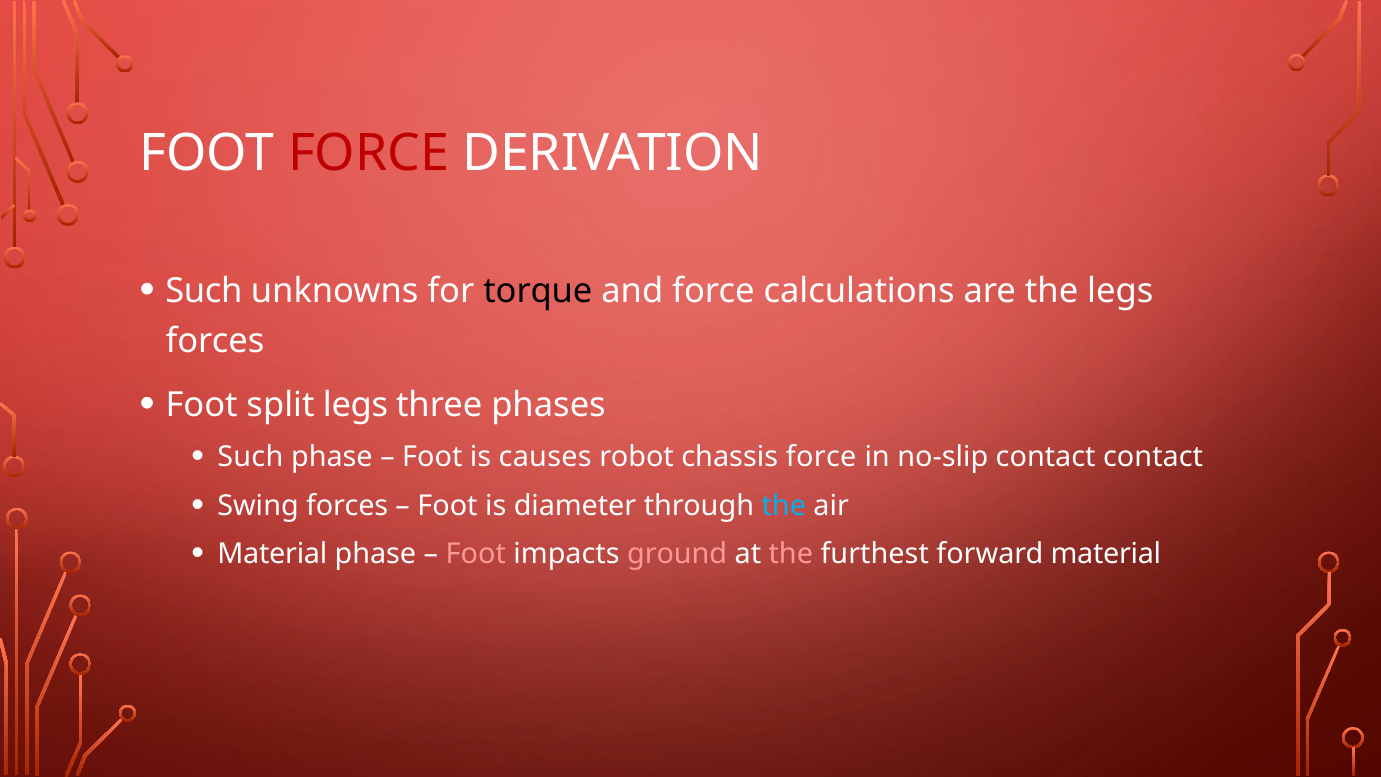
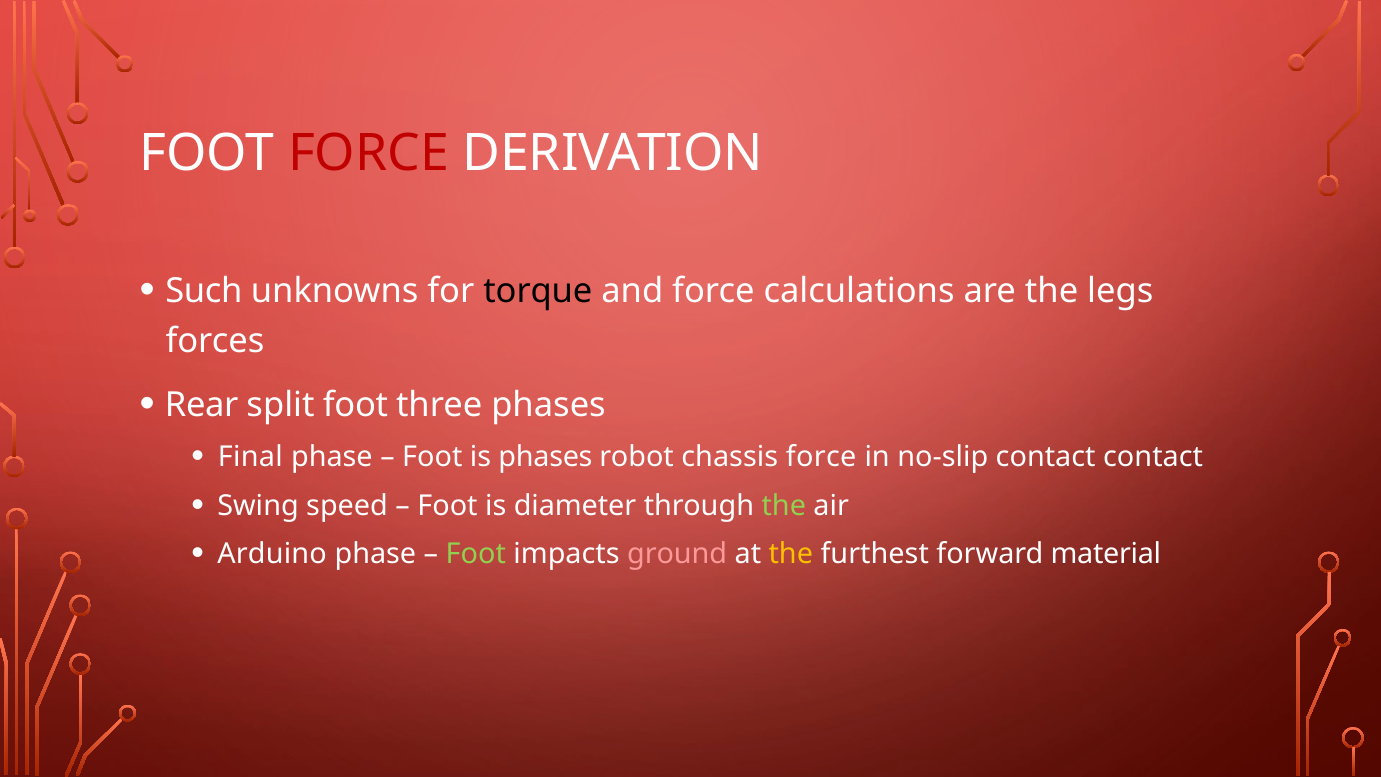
Foot: Foot -> Rear (202, 405)
split legs: legs -> foot (356, 405)
Such: Such -> Final (250, 457)
is causes: causes -> phases (545, 457)
Swing forces: forces -> speed (347, 505)
the colour: light blue -> light green (784, 505)
Material: Material -> Arduino (272, 554)
Foot colour: pink -> light green (476, 554)
the colour: pink -> yellow (791, 554)
